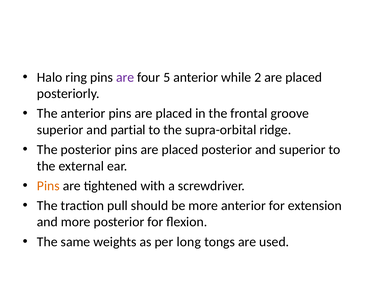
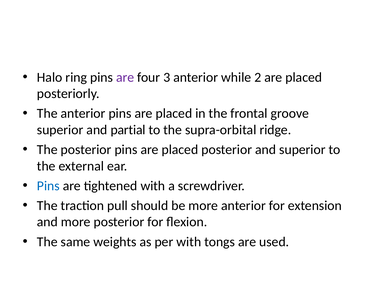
5: 5 -> 3 (167, 77)
Pins colour: orange -> blue (48, 186)
per long: long -> with (189, 242)
